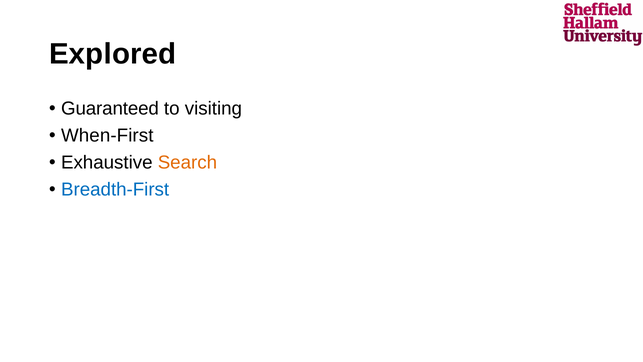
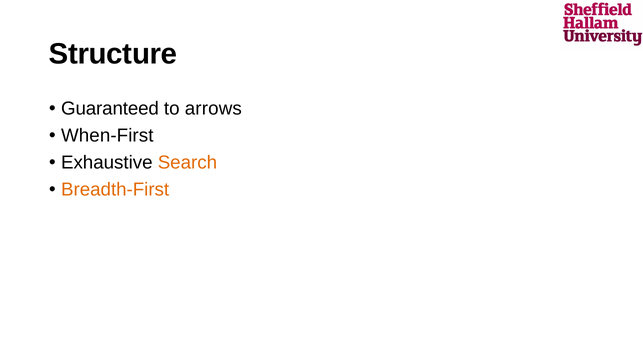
Explored: Explored -> Structure (113, 54)
visiting: visiting -> arrows (213, 109)
Breadth-First colour: blue -> orange (115, 189)
